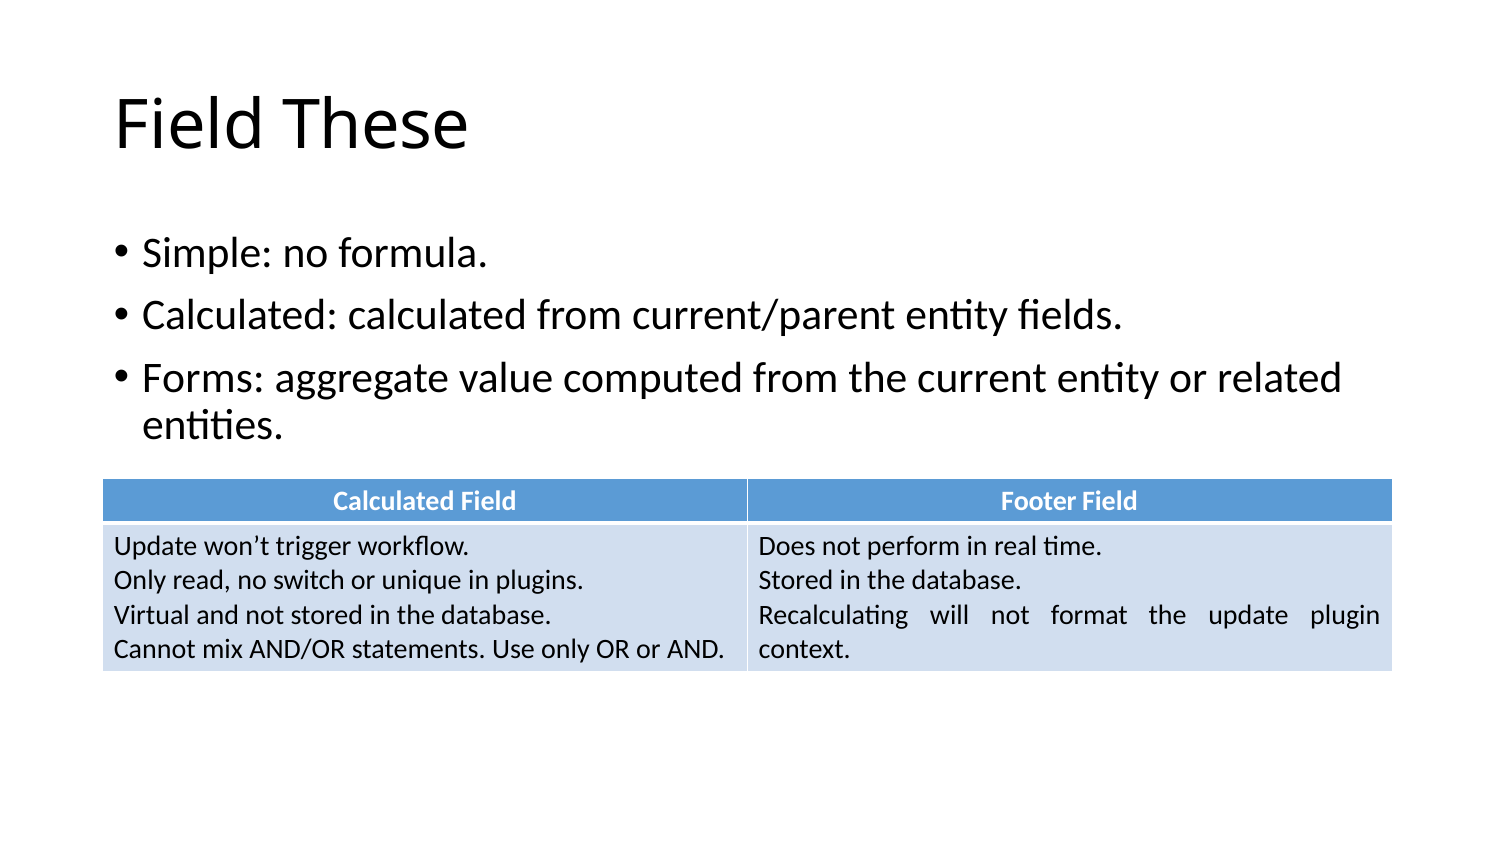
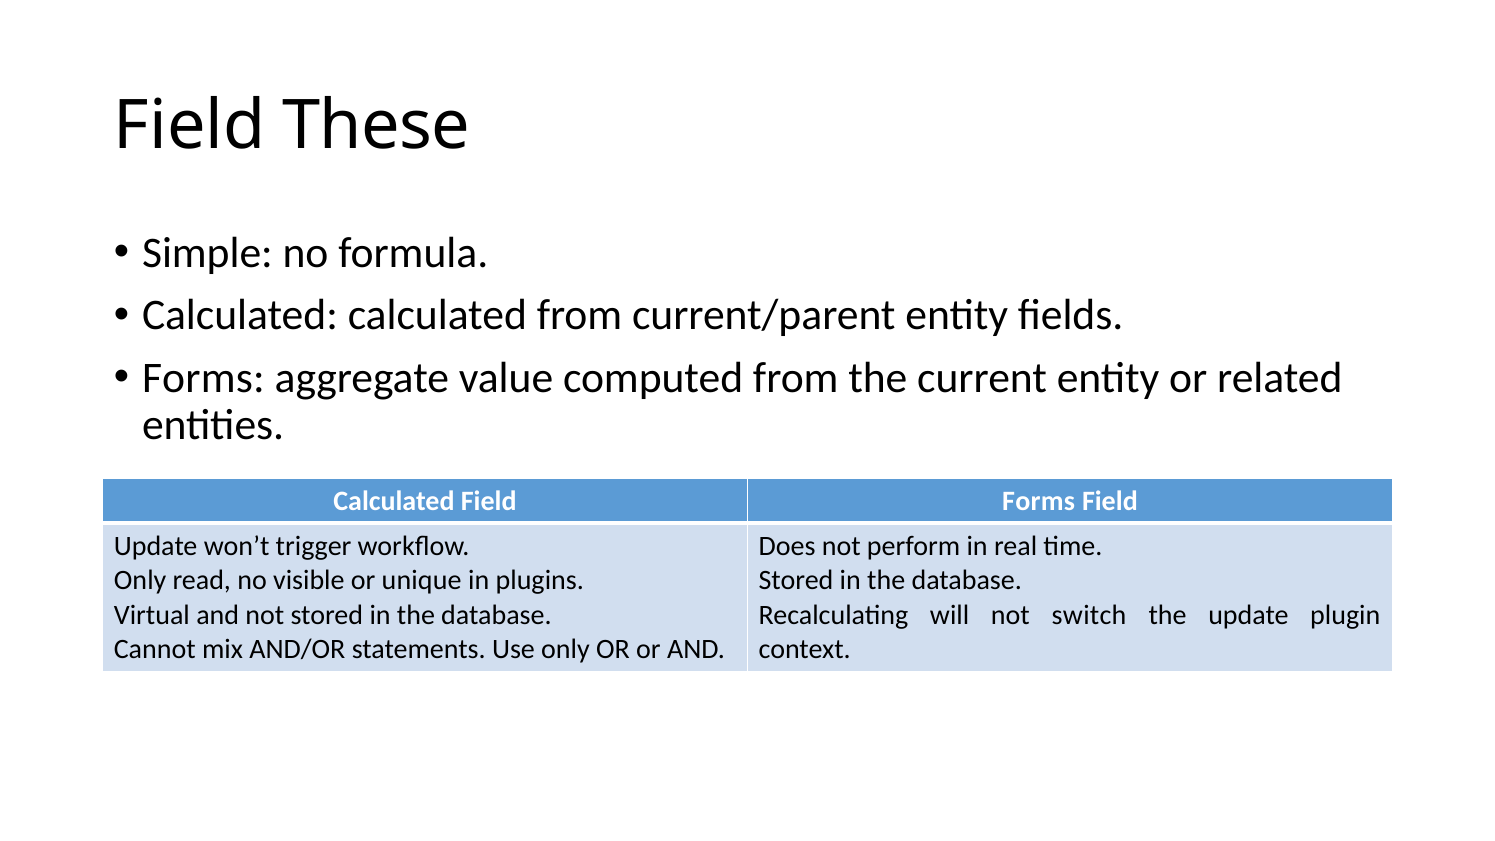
Field Footer: Footer -> Forms (1039, 501)
switch: switch -> visible (309, 581)
format: format -> switch (1089, 615)
